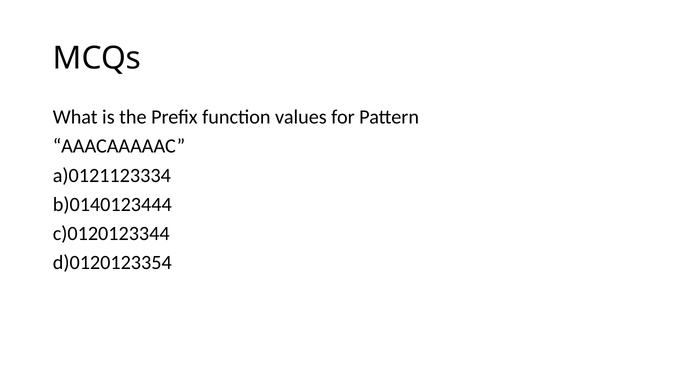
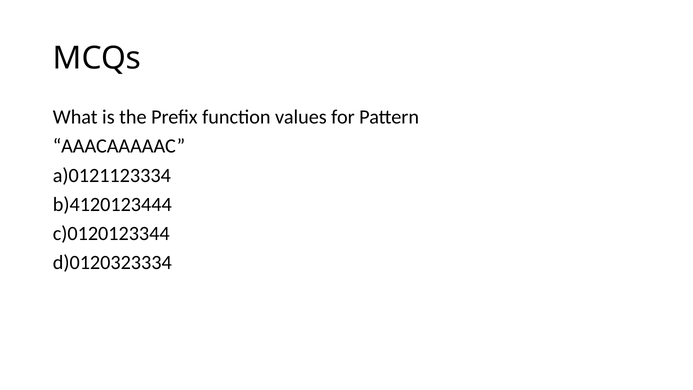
b)0140123444: b)0140123444 -> b)4120123444 (112, 204)
d)0120123354: d)0120123354 -> d)0120323334 (112, 262)
